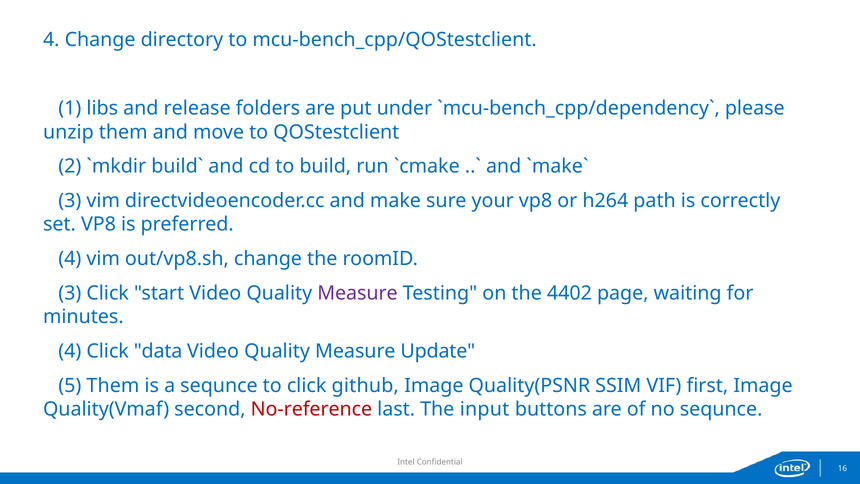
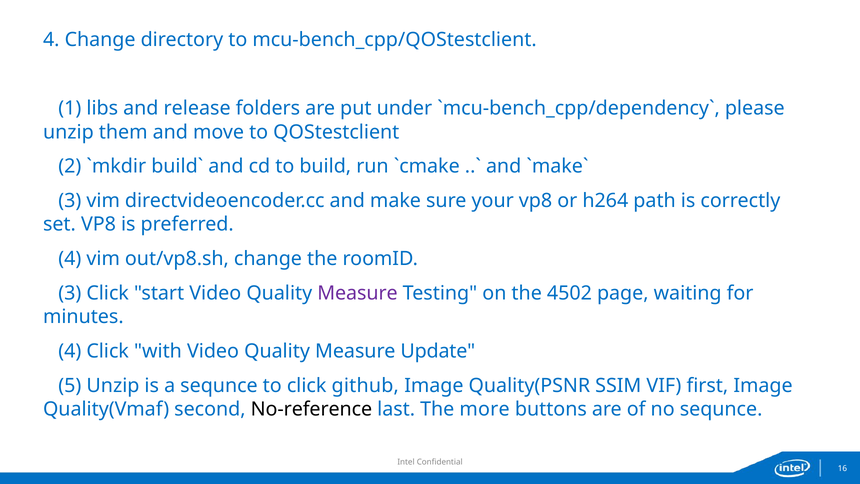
4402: 4402 -> 4502 (569, 293)
data: data -> with (158, 351)
5 Them: Them -> Unzip (113, 386)
No-reference colour: red -> black (311, 409)
input: input -> more (485, 409)
